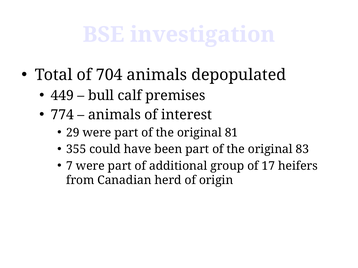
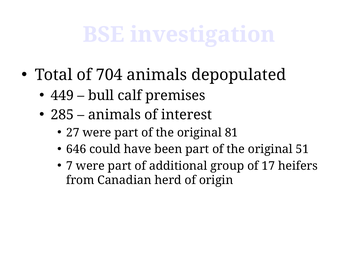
774: 774 -> 285 (62, 115)
29: 29 -> 27 (73, 133)
355: 355 -> 646 (76, 150)
83: 83 -> 51 (302, 150)
